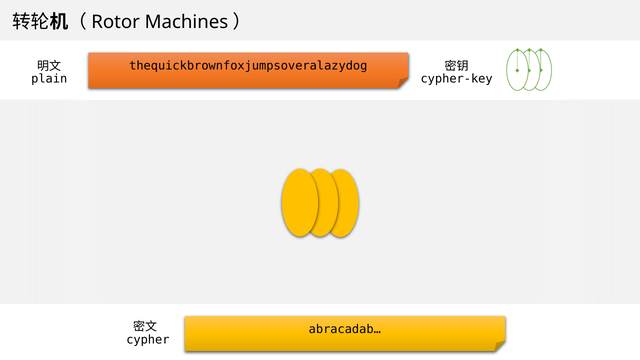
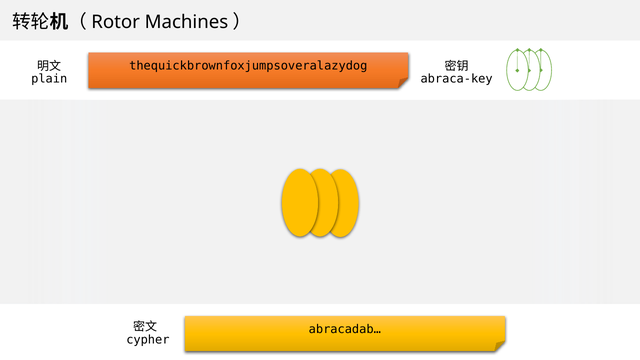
cypher-key: cypher-key -> abraca-key (457, 79)
